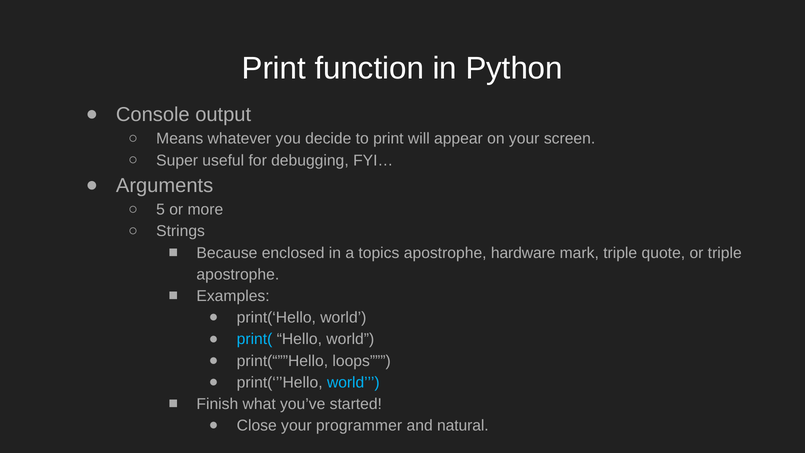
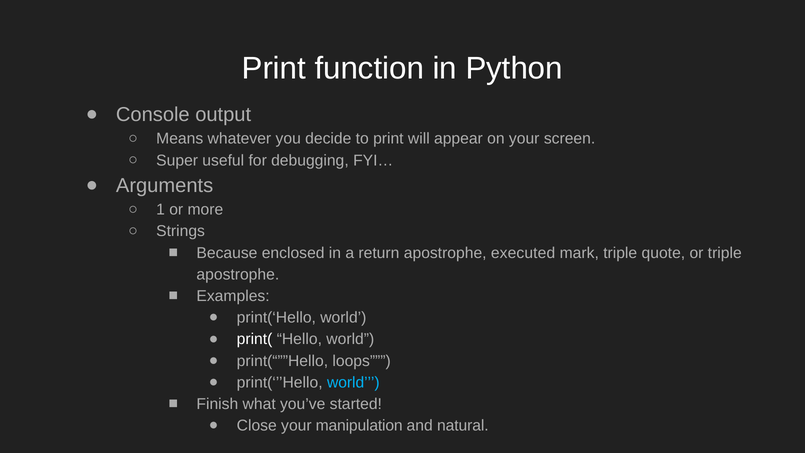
5: 5 -> 1 (161, 210)
topics: topics -> return (379, 253)
hardware: hardware -> executed (523, 253)
print( colour: light blue -> white (255, 339)
programmer: programmer -> manipulation (359, 425)
